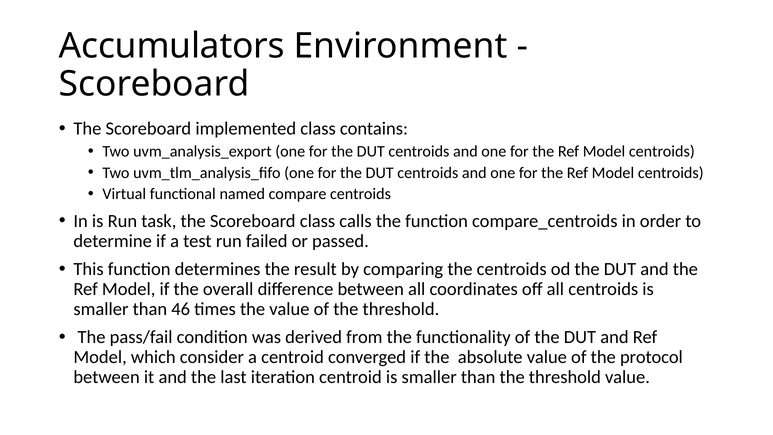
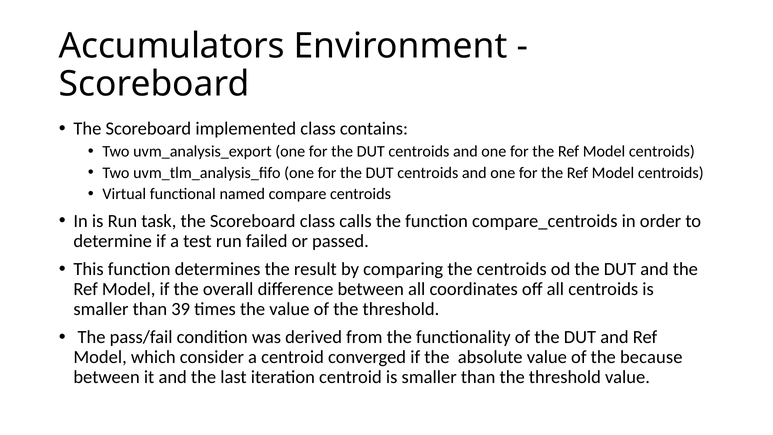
46: 46 -> 39 (181, 309)
protocol: protocol -> because (651, 357)
